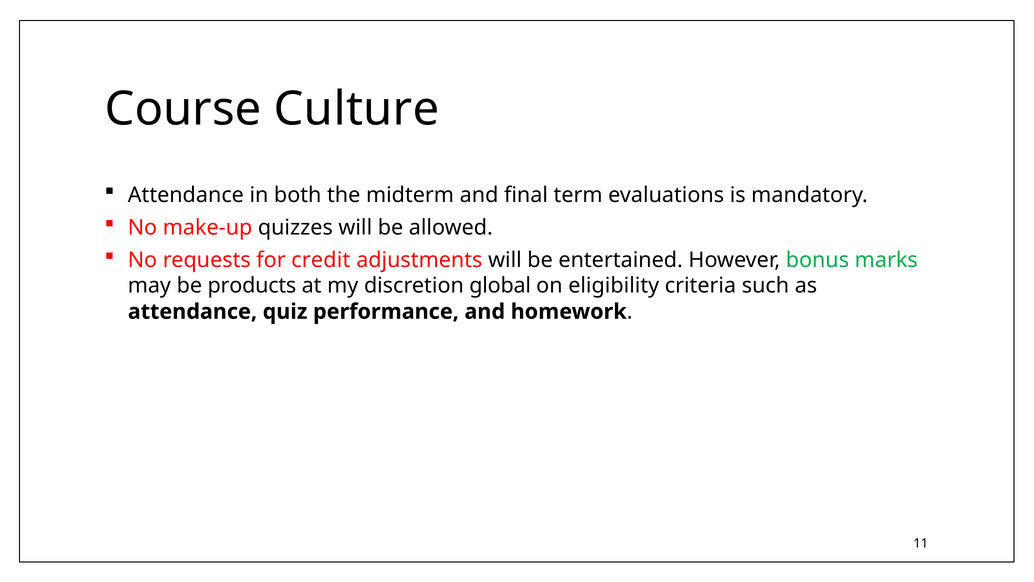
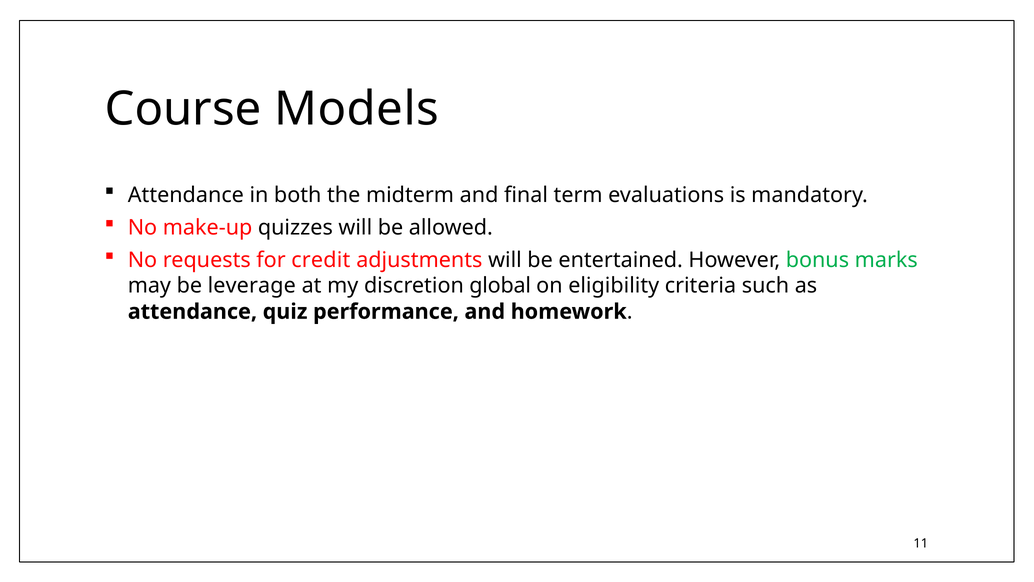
Culture: Culture -> Models (357, 109)
products: products -> leverage (252, 286)
